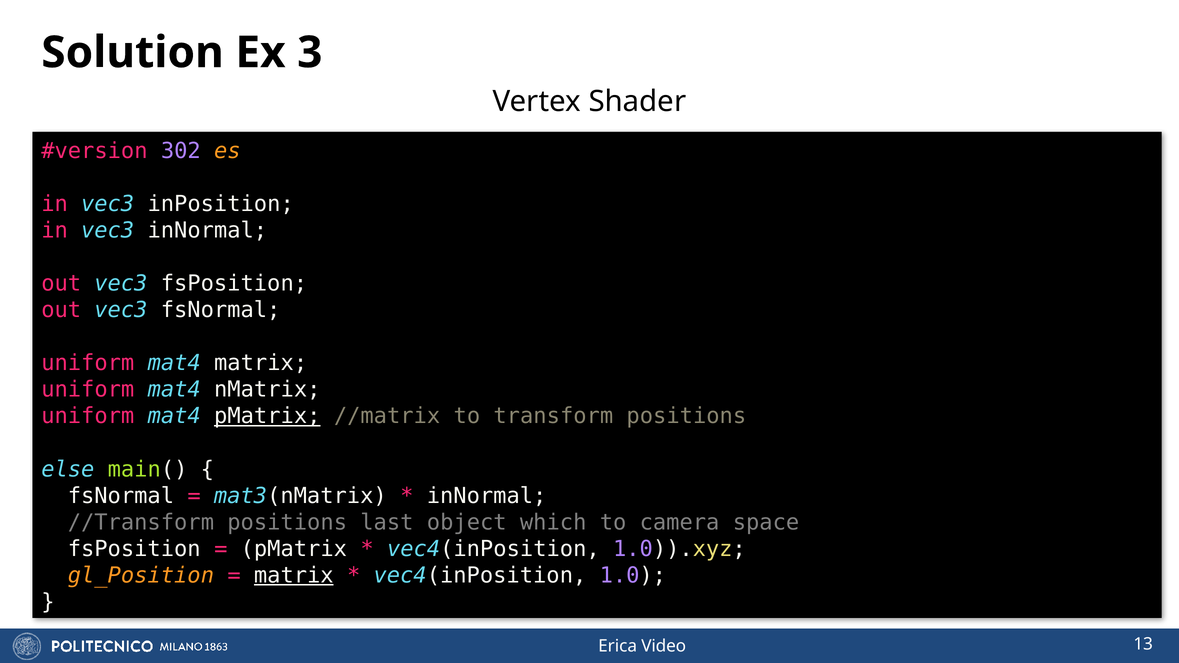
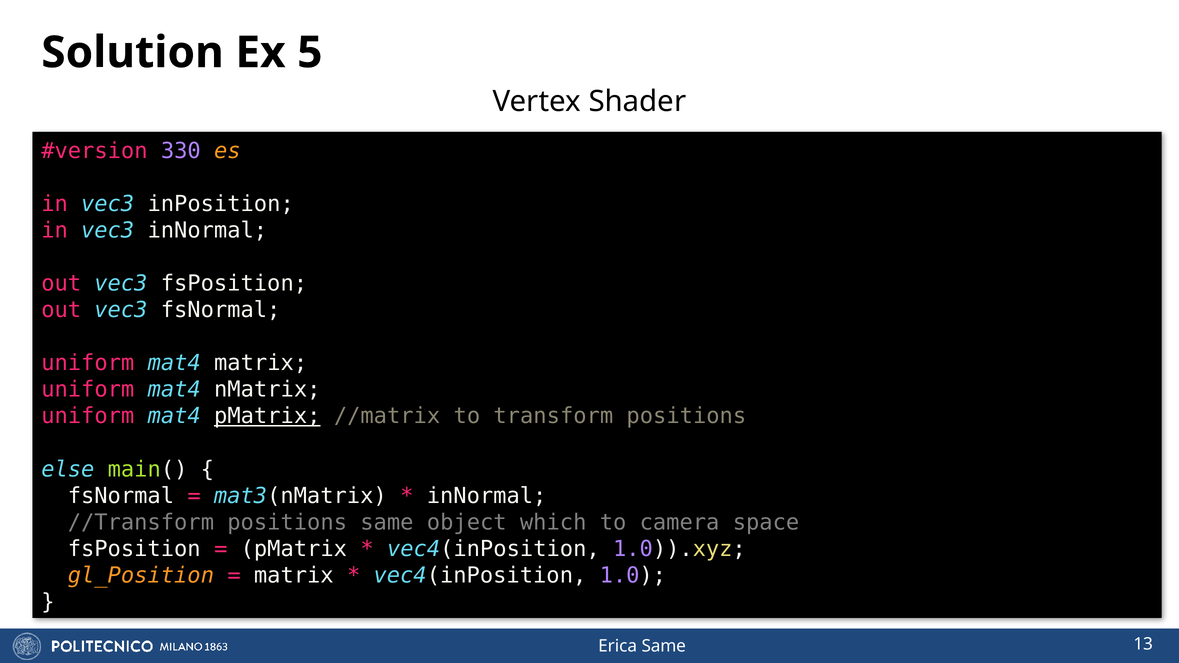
3: 3 -> 5 (310, 53)
302: 302 -> 330 (181, 151)
positions last: last -> same (387, 522)
matrix underline: present -> none (294, 575)
Erica Video: Video -> Same (664, 646)
